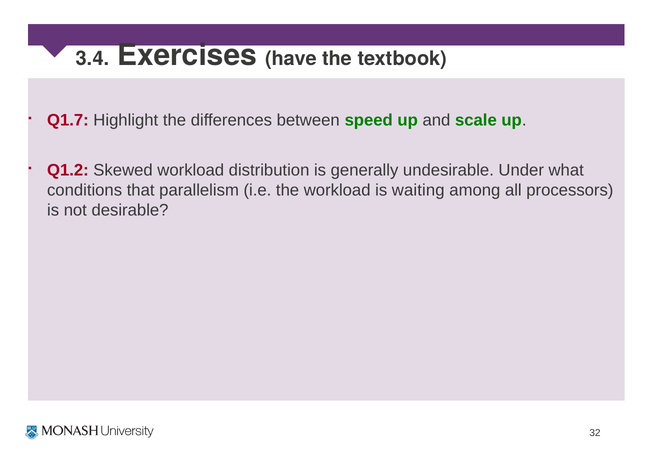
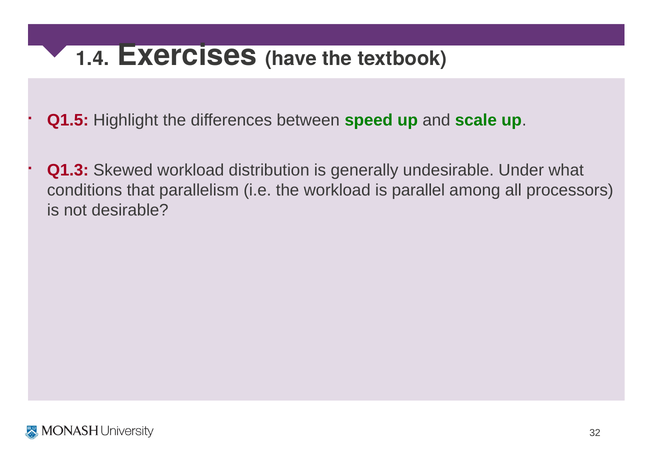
3.4: 3.4 -> 1.4 (93, 58)
Q1.7: Q1.7 -> Q1.5 (68, 120)
Q1.2: Q1.2 -> Q1.3 (68, 170)
waiting: waiting -> parallel (418, 190)
